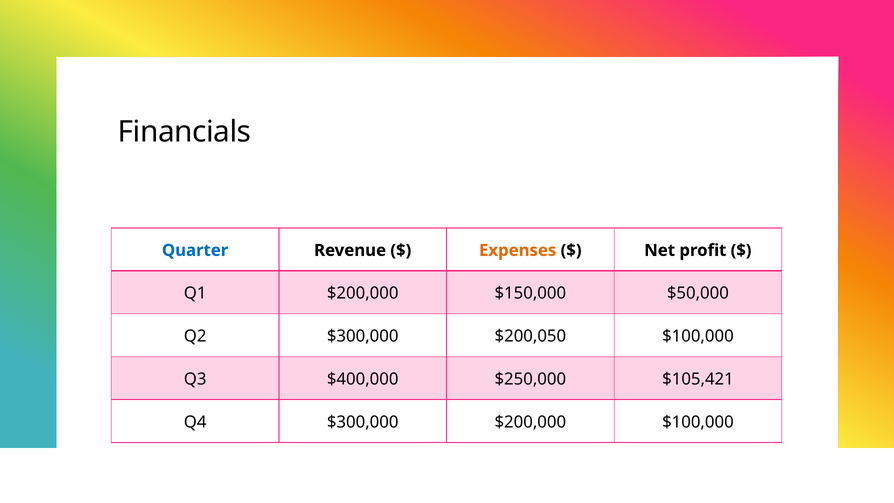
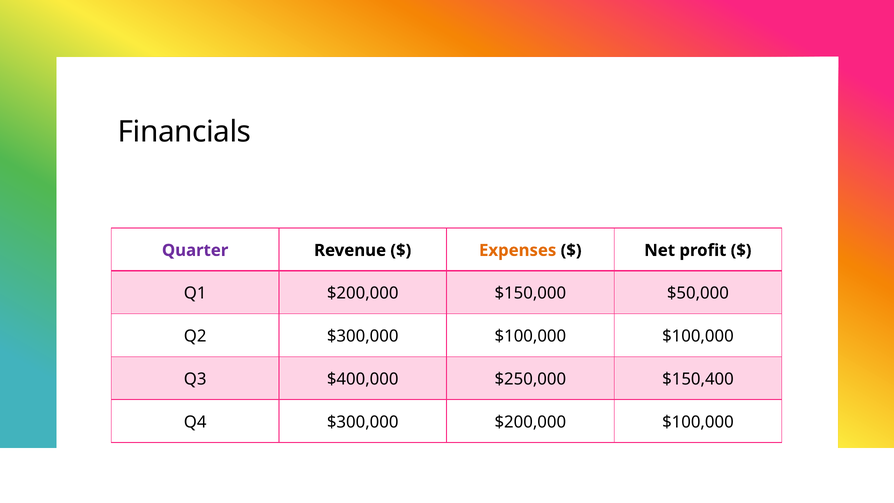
Quarter colour: blue -> purple (195, 250)
$300,000 $200,050: $200,050 -> $100,000 (530, 336)
$105,421: $105,421 -> $150,400 (698, 379)
